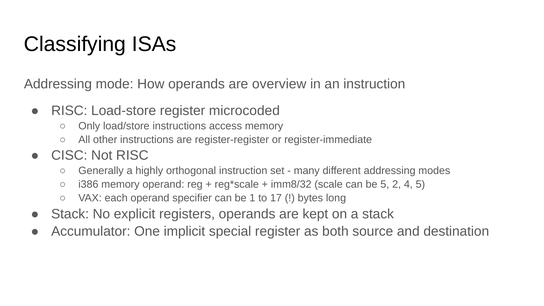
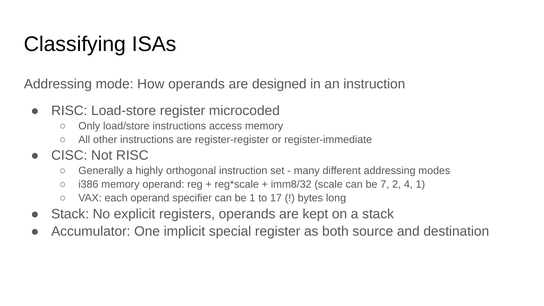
overview: overview -> designed (279, 84)
be 5: 5 -> 7 (385, 184)
4 5: 5 -> 1 (420, 184)
